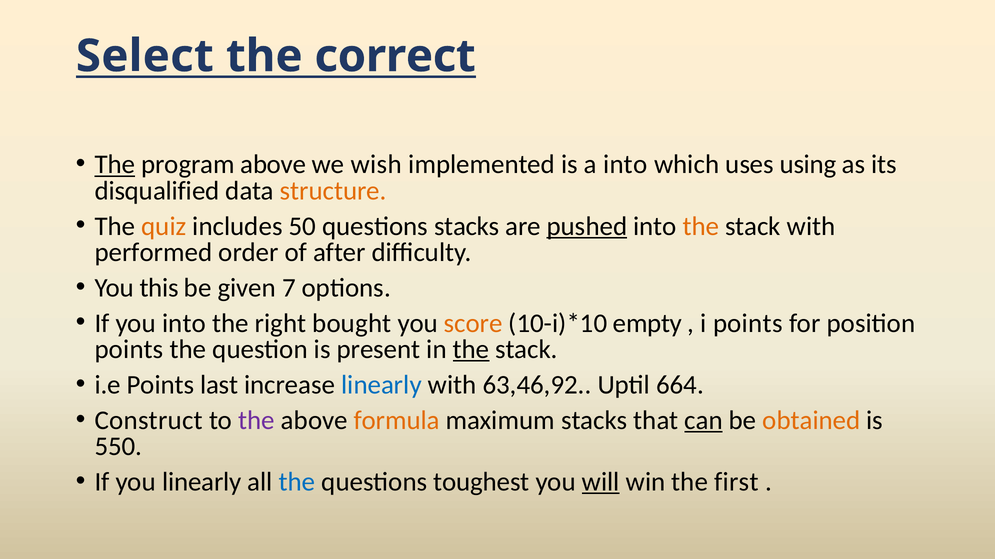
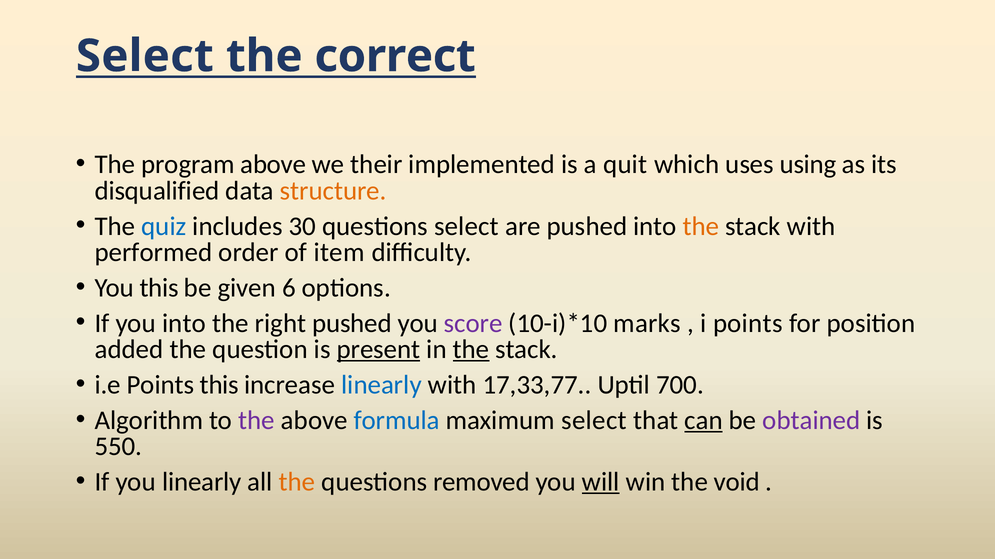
The underline: present -> none (115, 165)
wish: wish -> their (376, 165)
a into: into -> quit (625, 165)
quiz colour: orange -> blue (164, 226)
50: 50 -> 30 (302, 226)
questions stacks: stacks -> select (467, 226)
pushed underline: present -> none (587, 226)
after: after -> item (339, 253)
7: 7 -> 6 (289, 288)
right bought: bought -> pushed (352, 324)
score colour: orange -> purple (473, 324)
empty: empty -> marks (647, 324)
points: points -> added (129, 350)
present underline: none -> present (379, 350)
Points last: last -> this (219, 385)
63,46,92: 63,46,92 -> 17,33,77 (537, 385)
664: 664 -> 700 (680, 385)
Construct: Construct -> Algorithm (149, 421)
formula colour: orange -> blue (397, 421)
maximum stacks: stacks -> select (594, 421)
obtained colour: orange -> purple (811, 421)
the colour: blue -> orange (297, 482)
toughest: toughest -> removed (481, 482)
first: first -> void (737, 482)
